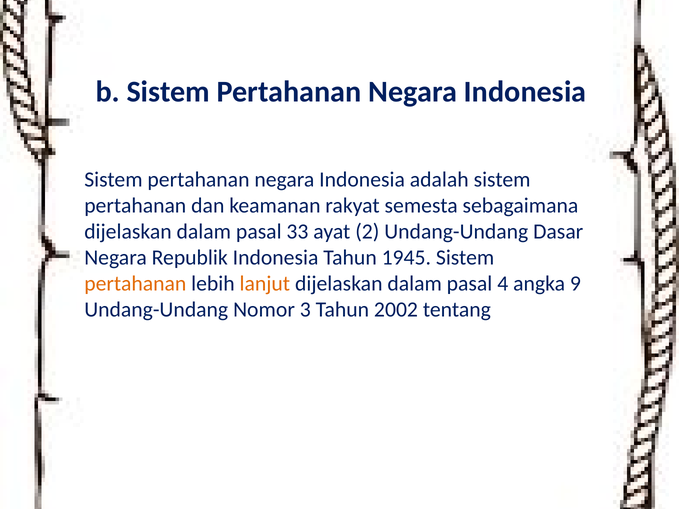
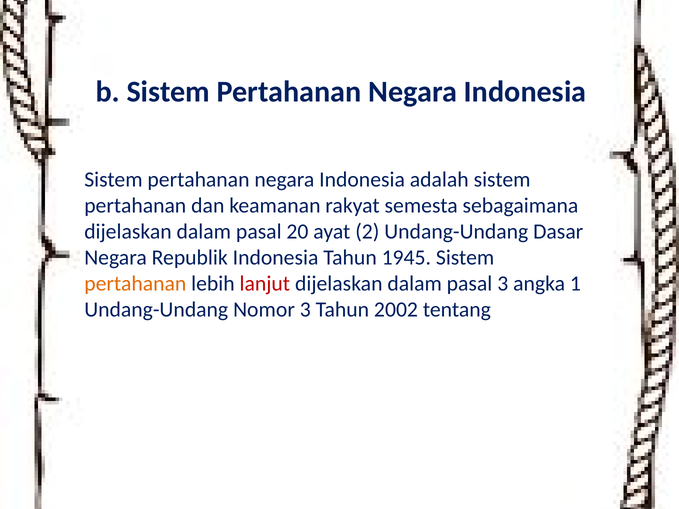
33: 33 -> 20 (297, 232)
lanjut colour: orange -> red (265, 284)
pasal 4: 4 -> 3 (503, 284)
9: 9 -> 1 (575, 284)
